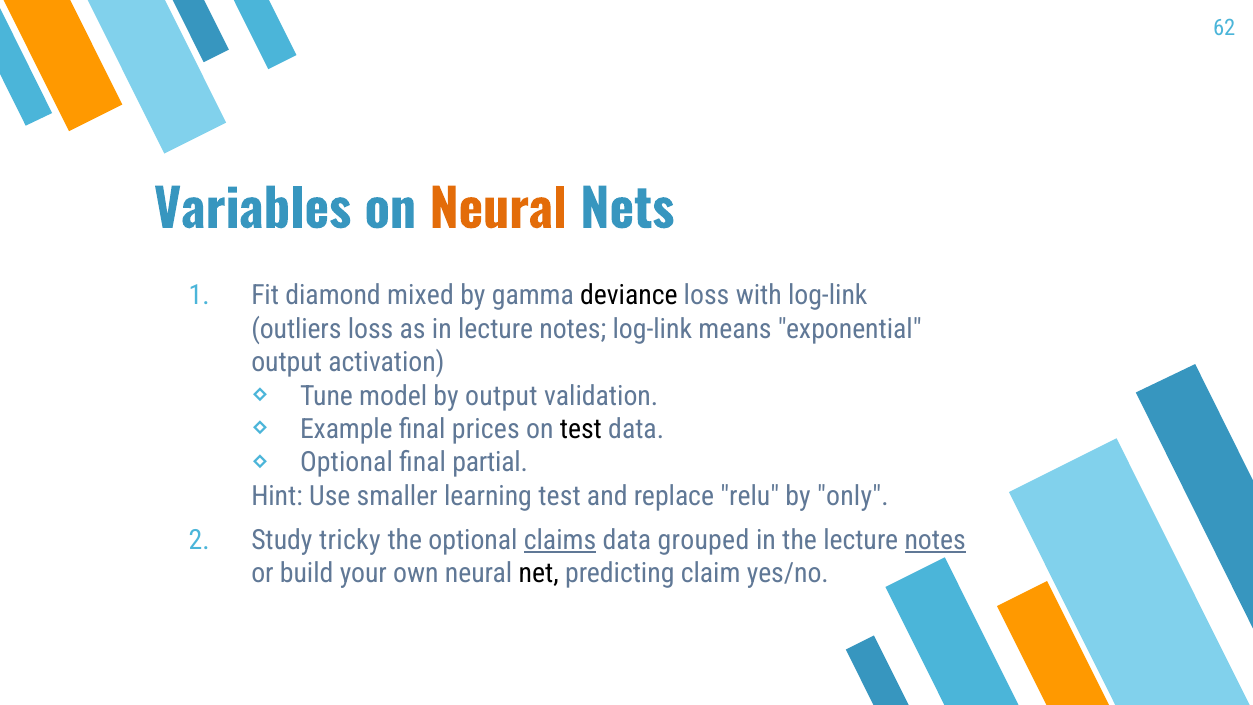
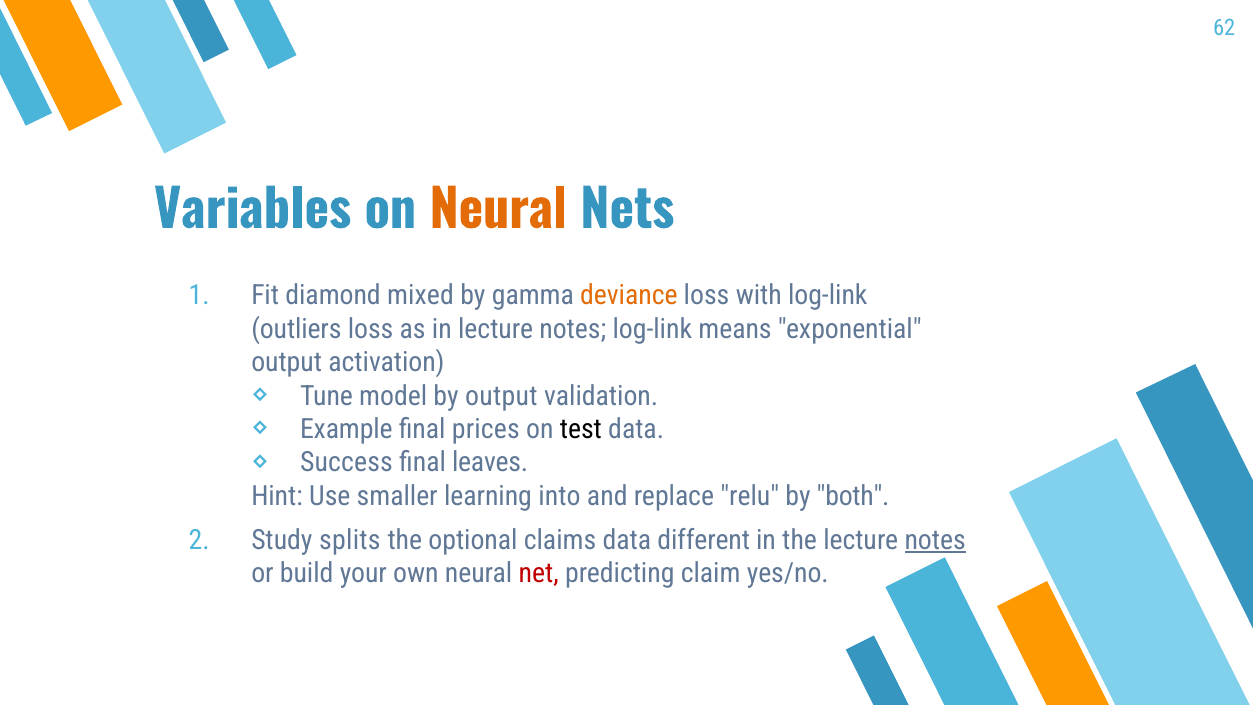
deviance colour: black -> orange (629, 296)
Optional: Optional -> Success (346, 463)
partial: partial -> leaves (490, 463)
learning test: test -> into (560, 496)
only: only -> both (853, 496)
tricky: tricky -> splits (350, 540)
claims underline: present -> none (560, 540)
grouped: grouped -> different (704, 540)
net colour: black -> red (539, 573)
